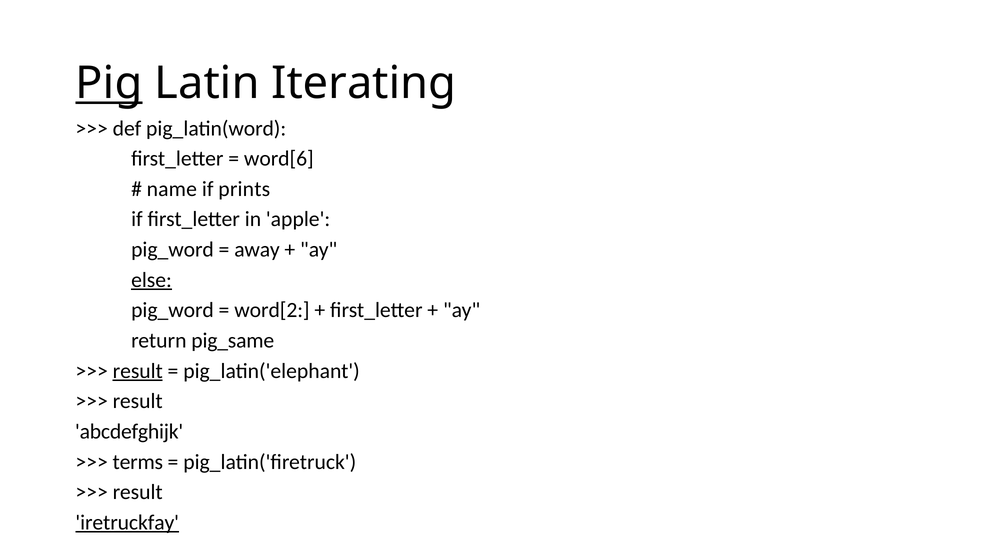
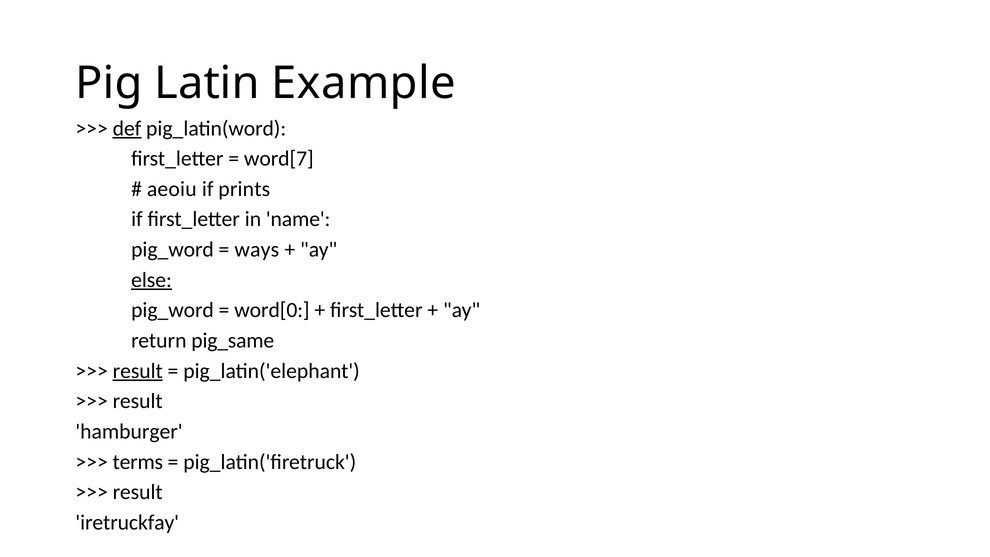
Pig underline: present -> none (109, 83)
Iterating: Iterating -> Example (364, 83)
def underline: none -> present (127, 128)
word[6: word[6 -> word[7 (279, 159)
name: name -> aeoiu (172, 189)
apple: apple -> name (298, 219)
away: away -> ways (257, 250)
word[2: word[2 -> word[0 (272, 310)
abcdefghijk: abcdefghijk -> hamburger (129, 431)
iretruckfay underline: present -> none (127, 522)
